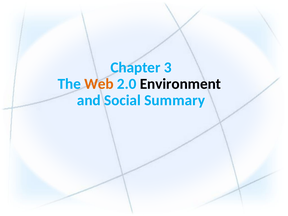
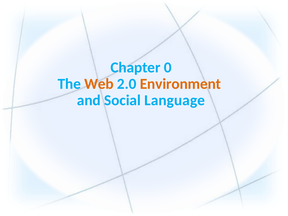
3: 3 -> 0 (168, 67)
Environment colour: black -> orange (180, 84)
Summary: Summary -> Language (175, 100)
